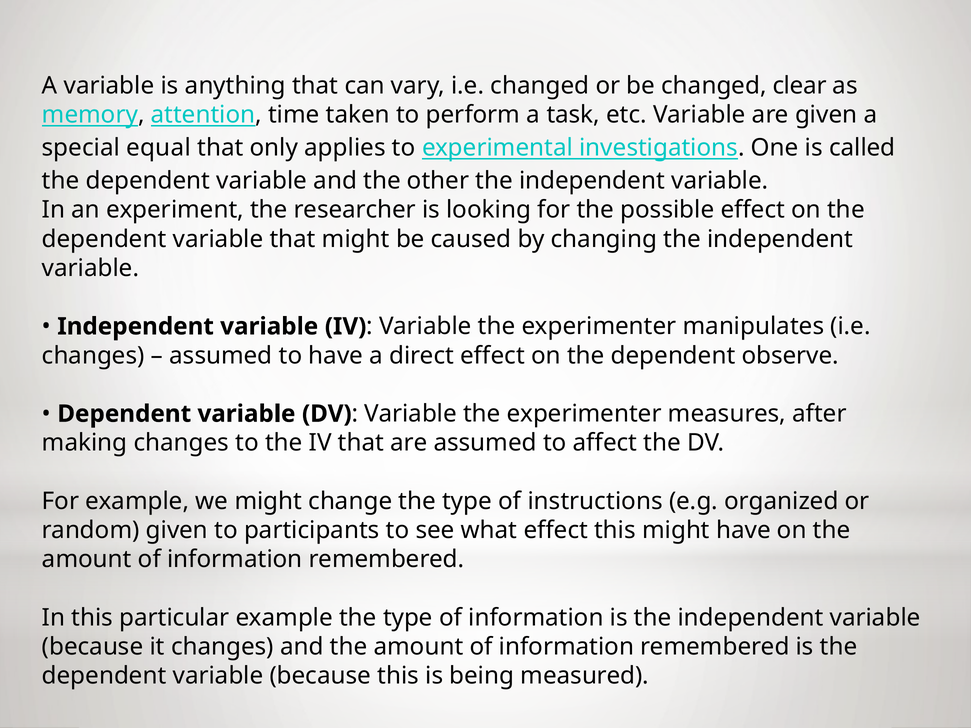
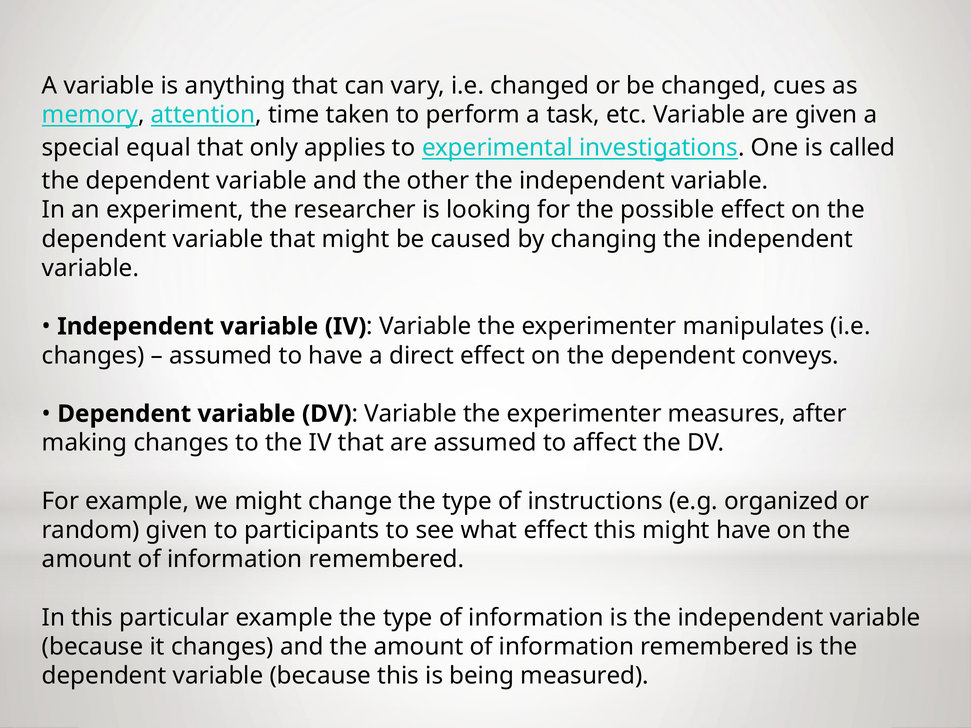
clear: clear -> cues (799, 86)
observe: observe -> conveys (790, 356)
